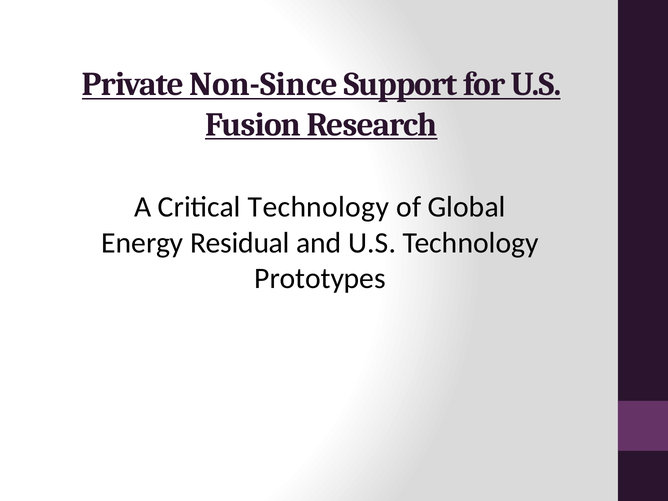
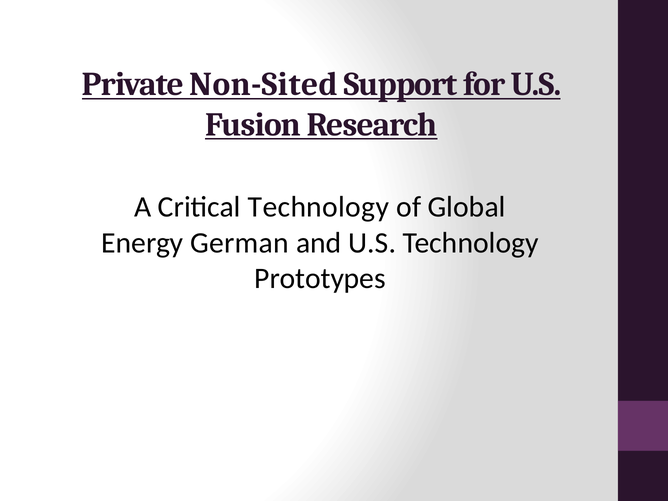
Non-Since: Non-Since -> Non-Sited (263, 84)
Residual: Residual -> German (240, 243)
